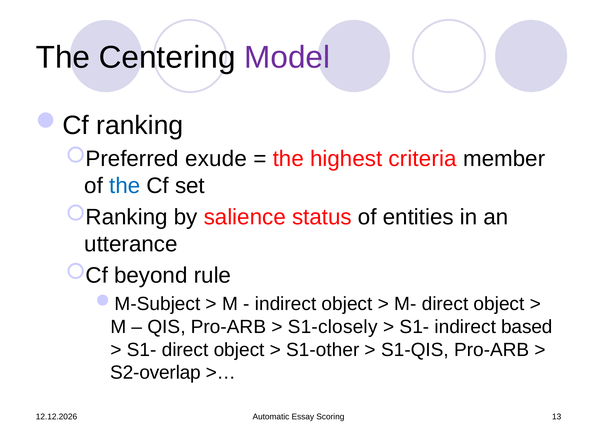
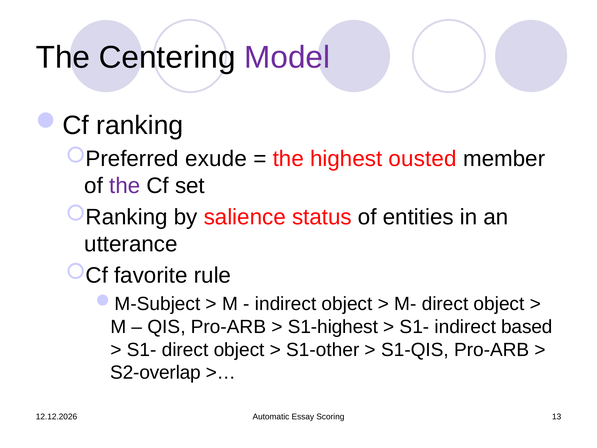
criteria: criteria -> ousted (423, 159)
the colour: blue -> purple (125, 186)
beyond: beyond -> favorite (151, 275)
S1-closely: S1-closely -> S1-highest (333, 327)
